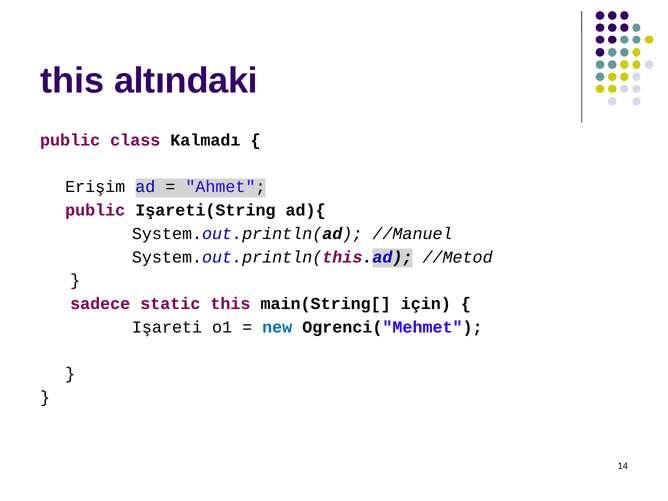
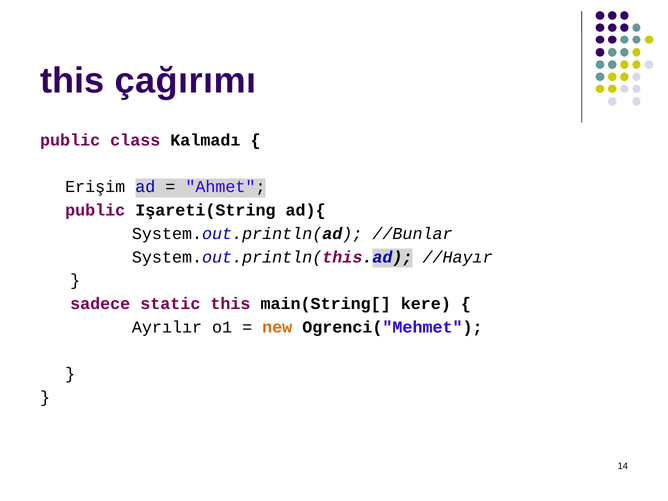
altındaki: altındaki -> çağırımı (186, 81)
//Manuel: //Manuel -> //Bunlar (413, 234)
//Metod: //Metod -> //Hayır (458, 257)
için: için -> kere (426, 304)
Işareti: Işareti -> Ayrılır (167, 327)
new colour: blue -> orange (277, 327)
